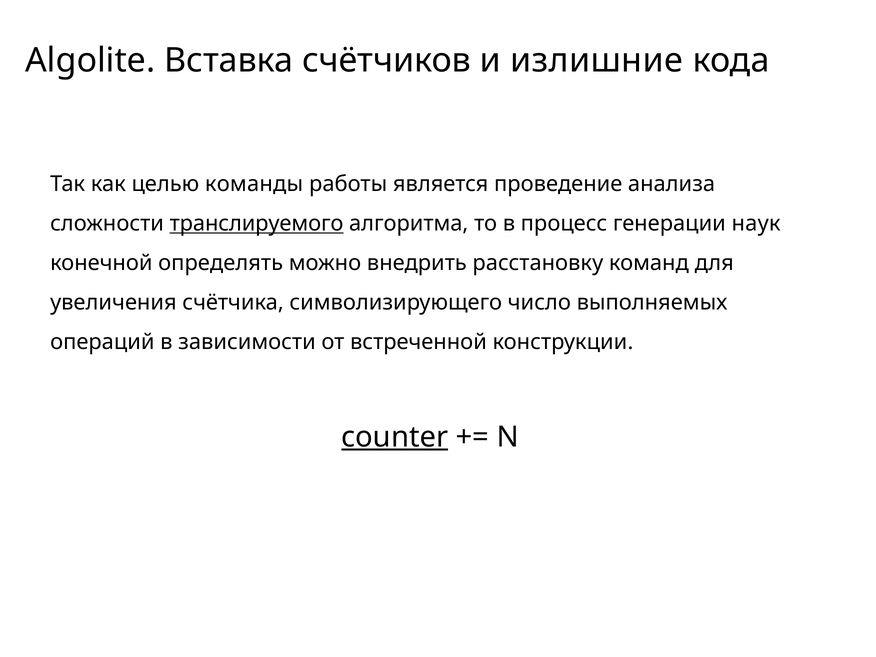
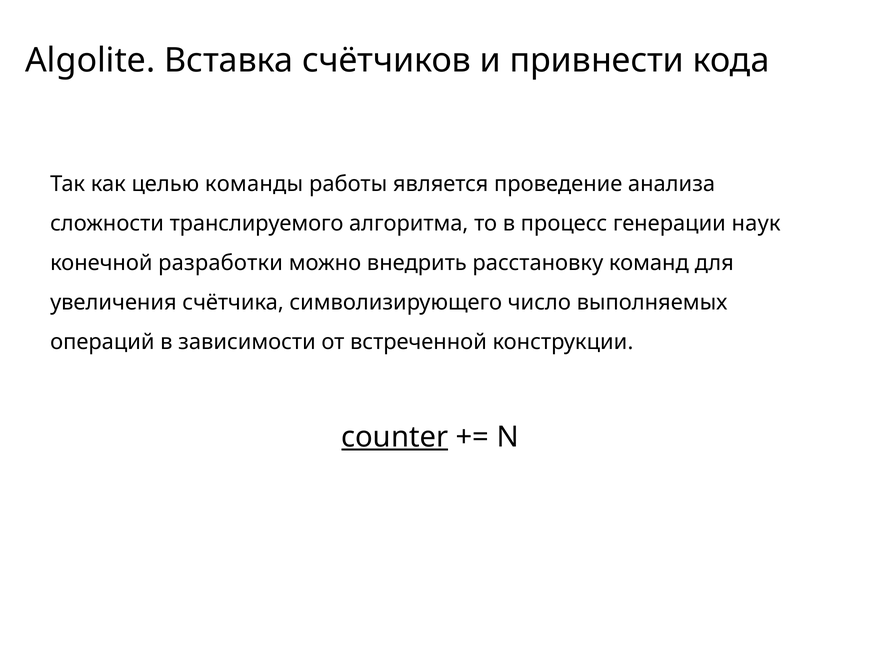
излишние: излишние -> привнести (597, 61)
транслируемого underline: present -> none (257, 224)
определять: определять -> разработки (221, 263)
